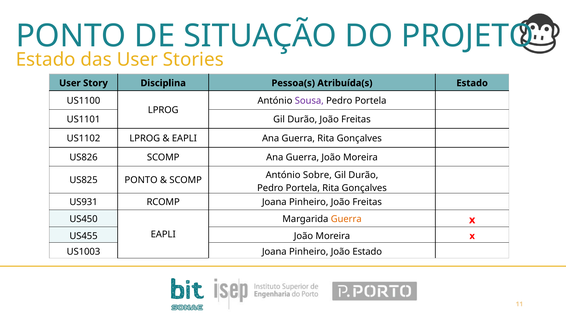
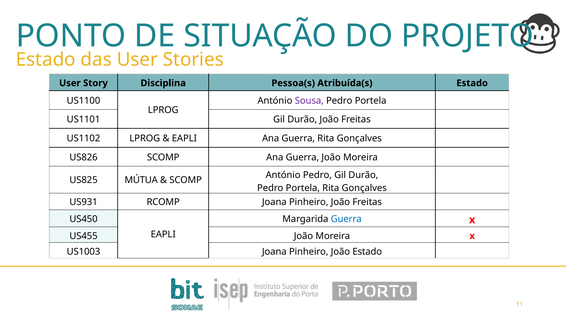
António Sobre: Sobre -> Pedro (317, 175)
US825 PONTO: PONTO -> MÚTUA (141, 180)
Guerra colour: orange -> blue (346, 218)
